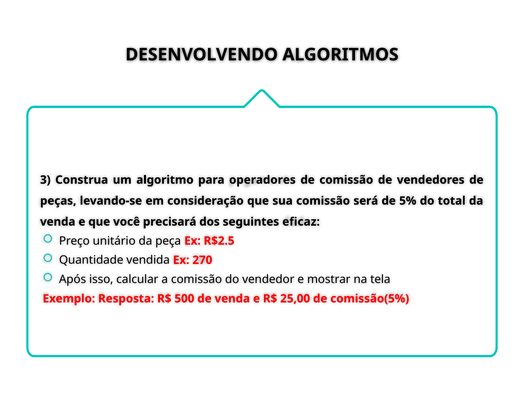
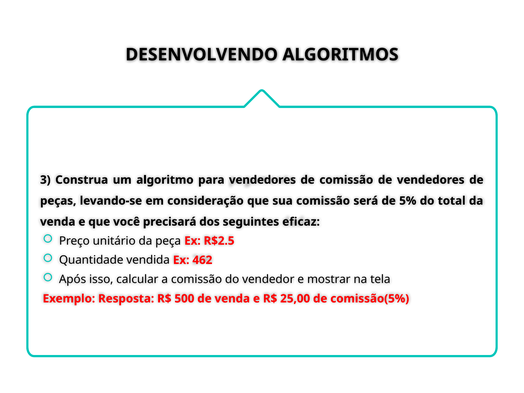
para operadores: operadores -> vendedores (262, 180)
270: 270 -> 462 (202, 260)
